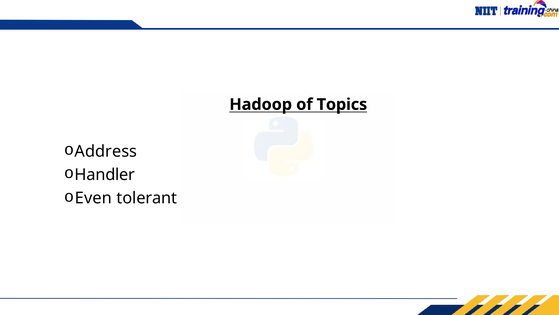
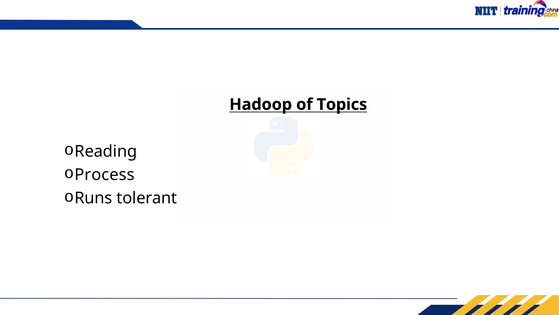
Address: Address -> Reading (106, 151)
Handler: Handler -> Process (105, 174)
Even: Even -> Runs (94, 198)
